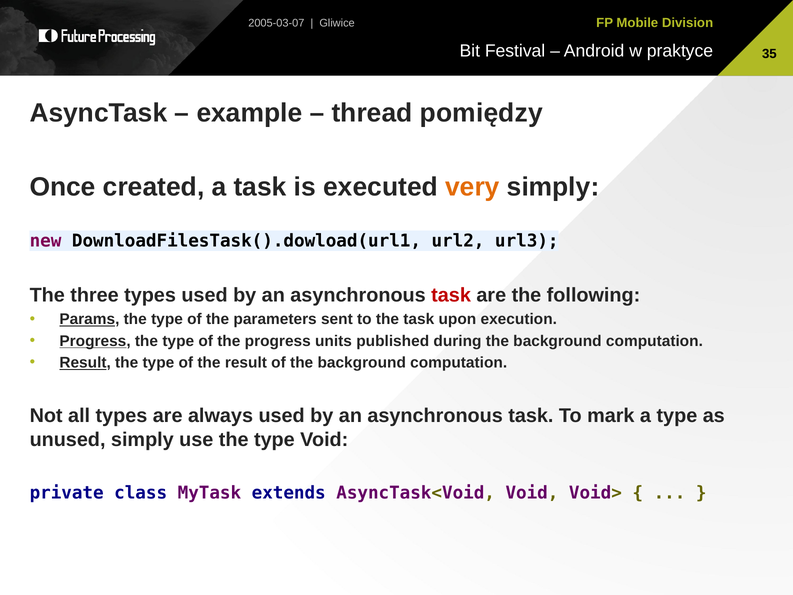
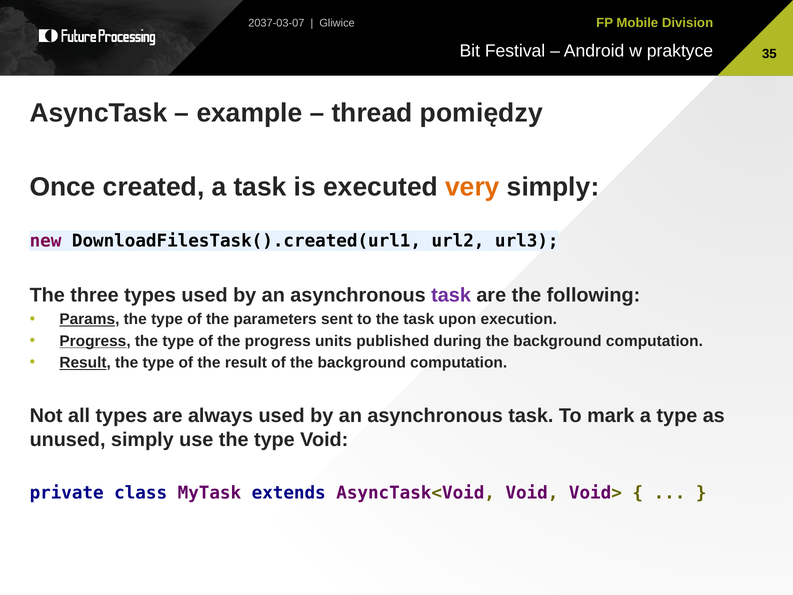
2005-03-07: 2005-03-07 -> 2037-03-07 (276, 23)
DownloadFilesTask().dowload(url1: DownloadFilesTask().dowload(url1 -> DownloadFilesTask().created(url1 (246, 241)
task colour: red -> purple (451, 295)
